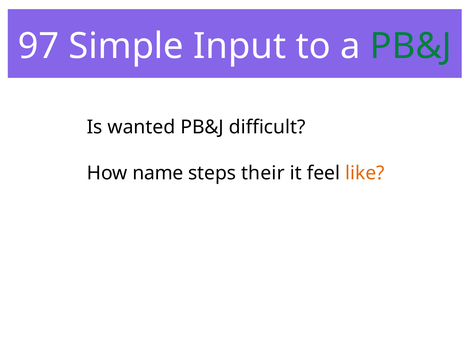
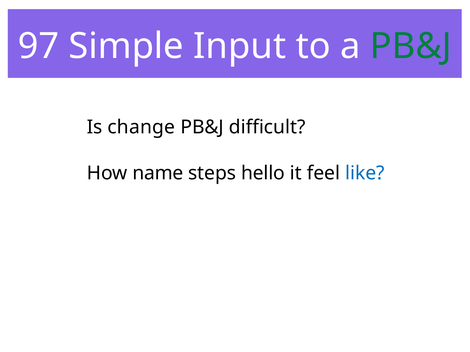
wanted: wanted -> change (141, 127)
their: their -> hello (263, 173)
like colour: orange -> blue (365, 173)
